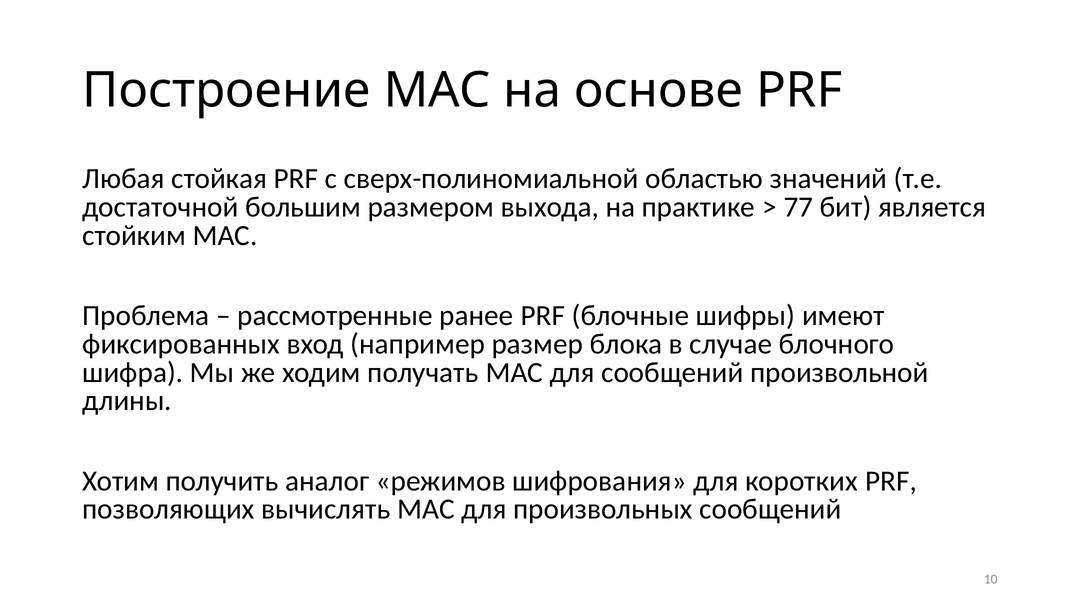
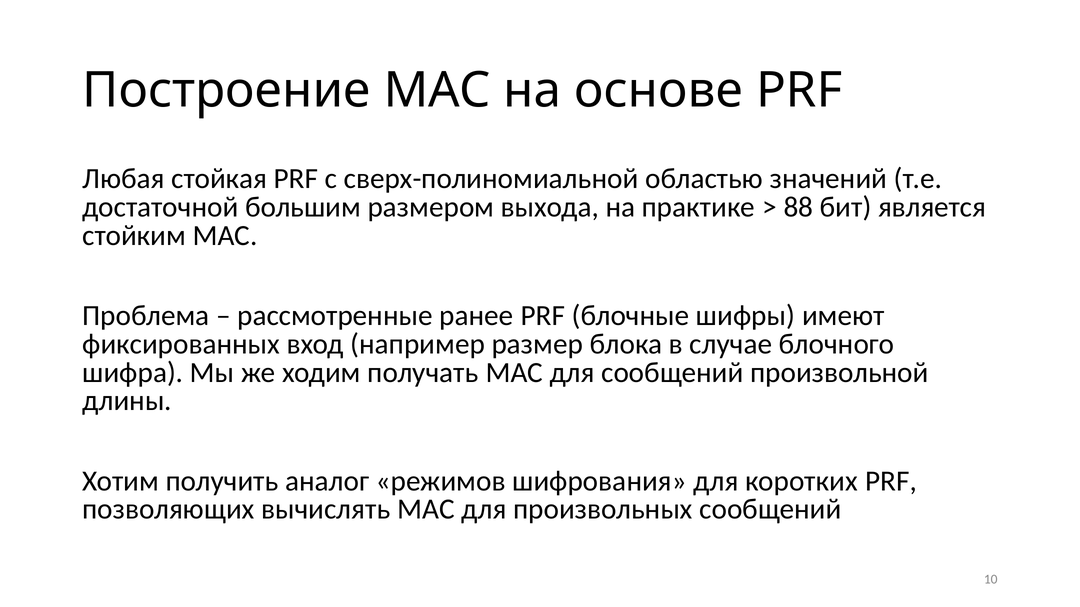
77: 77 -> 88 (798, 207)
